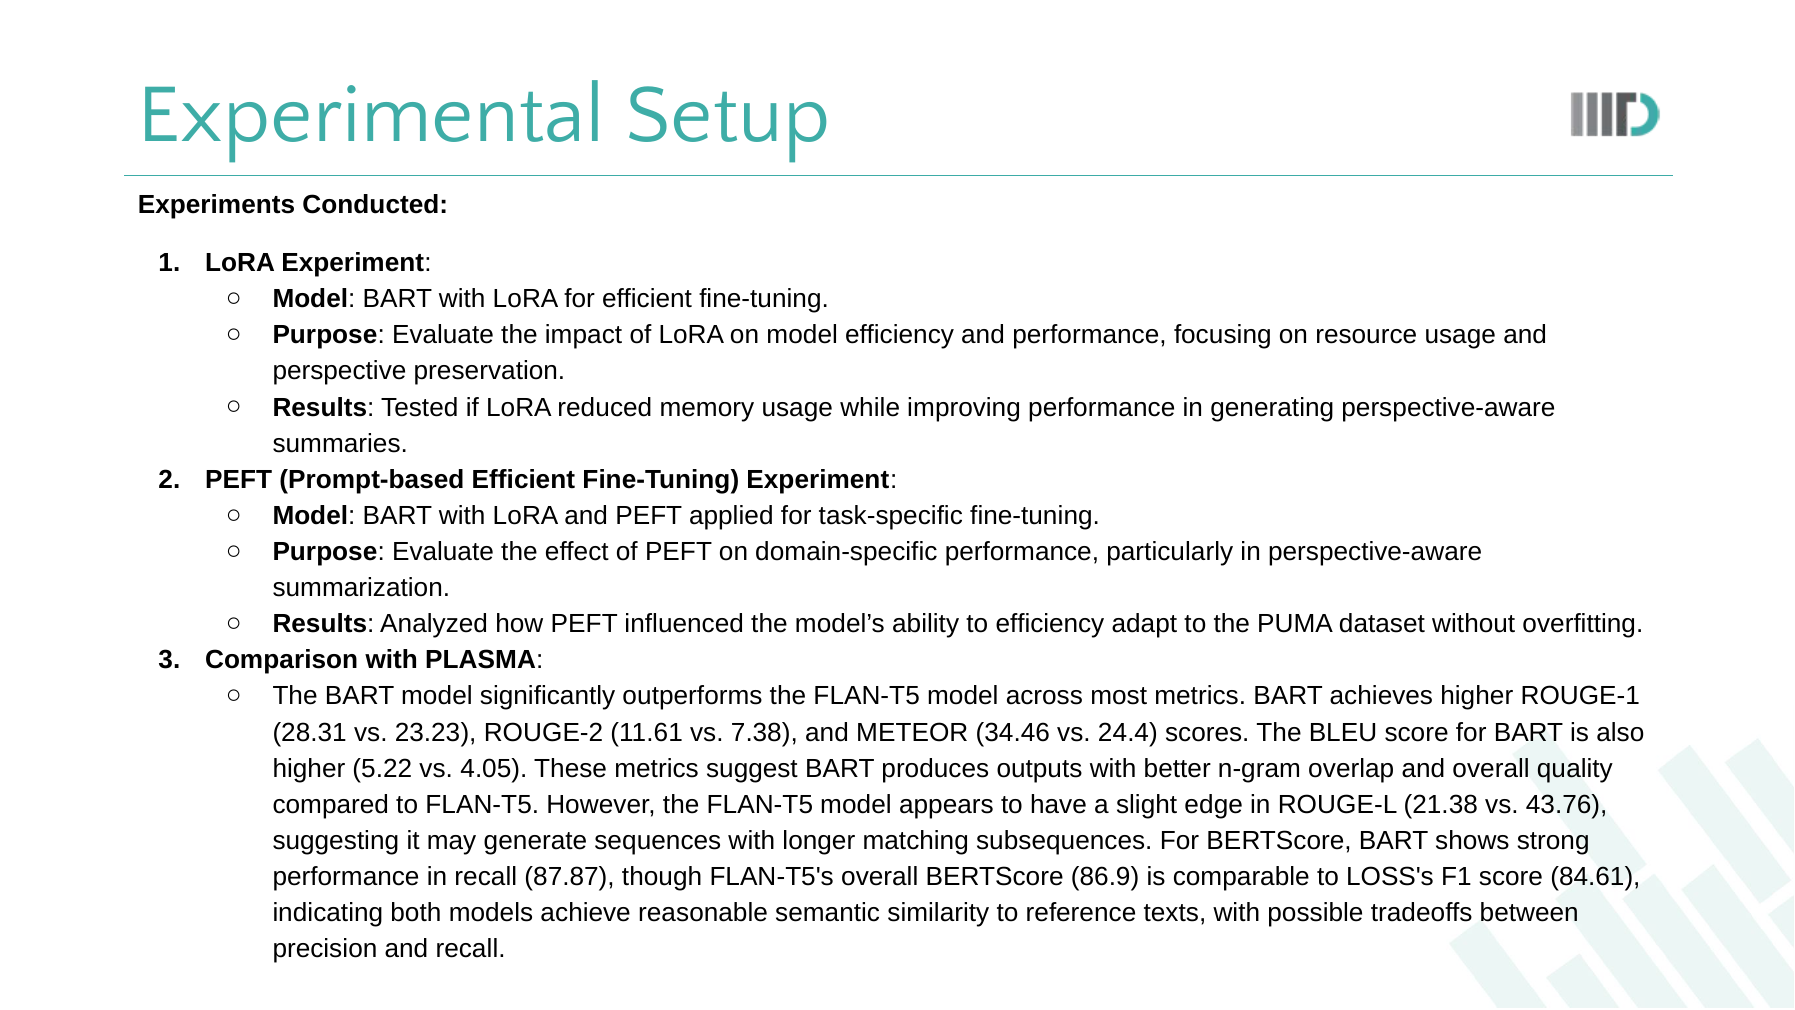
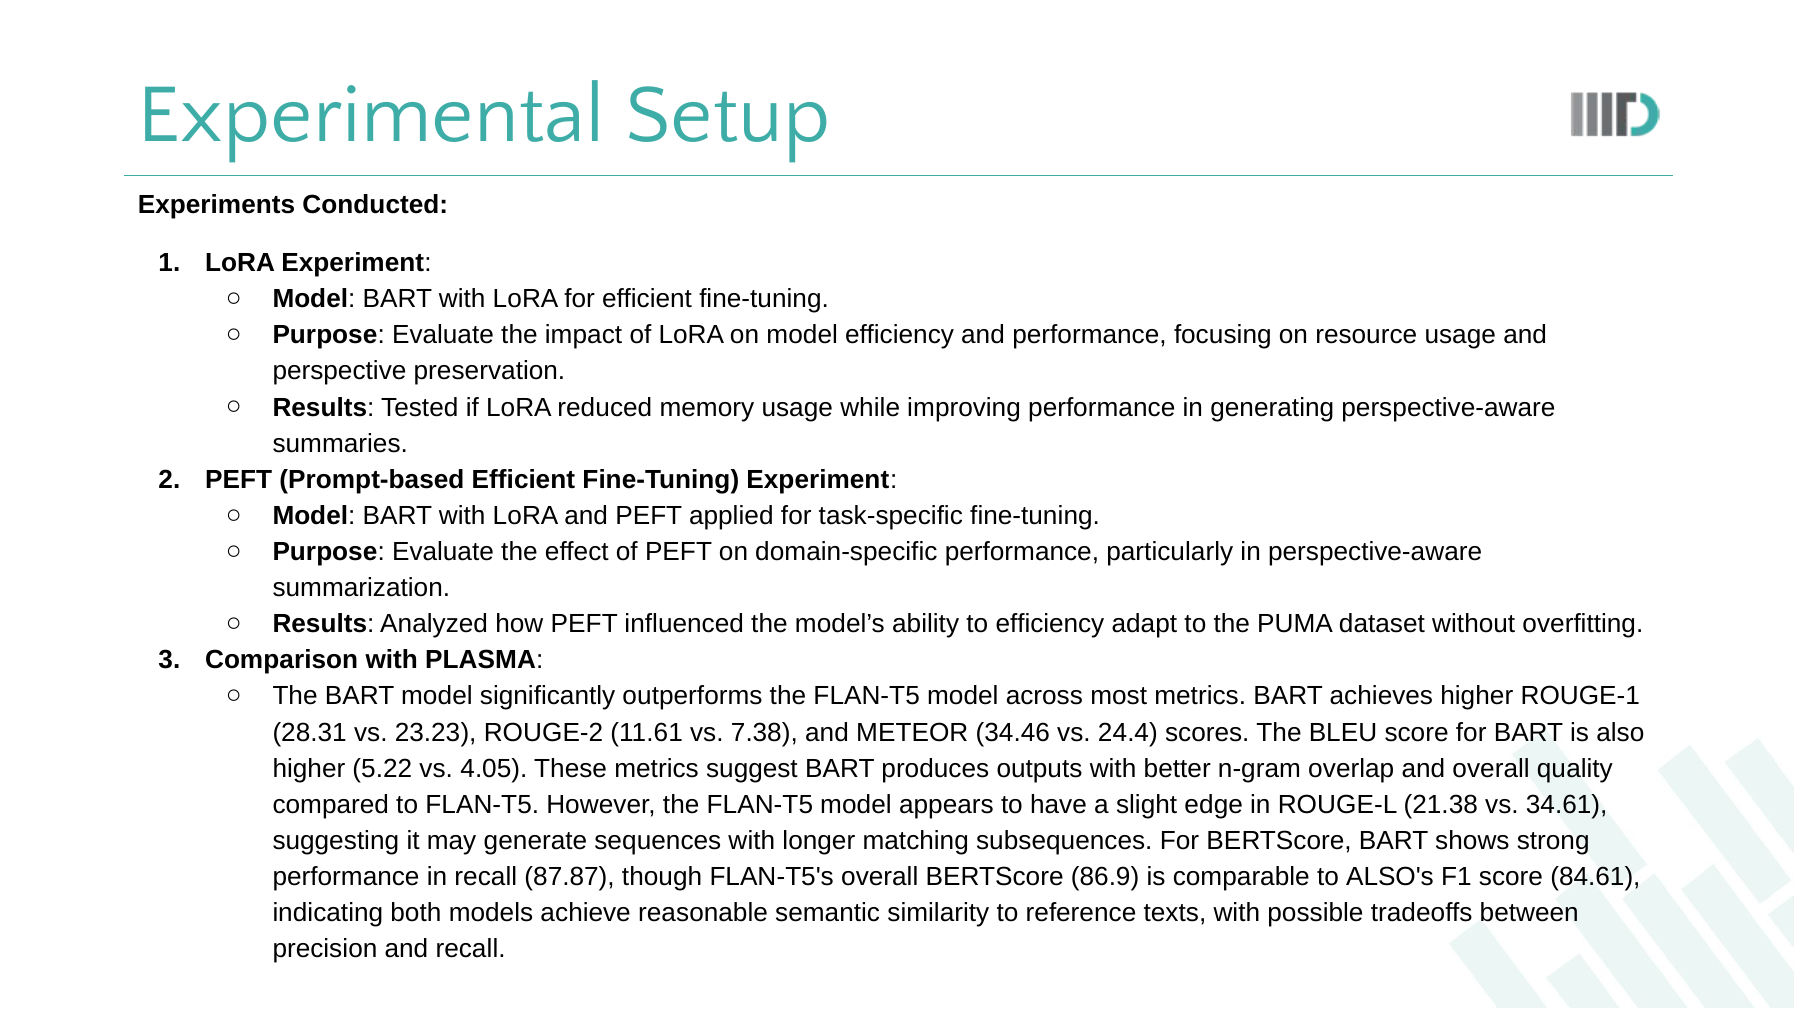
43.76: 43.76 -> 34.61 (1567, 804)
LOSS's: LOSS's -> ALSO's (1390, 877)
